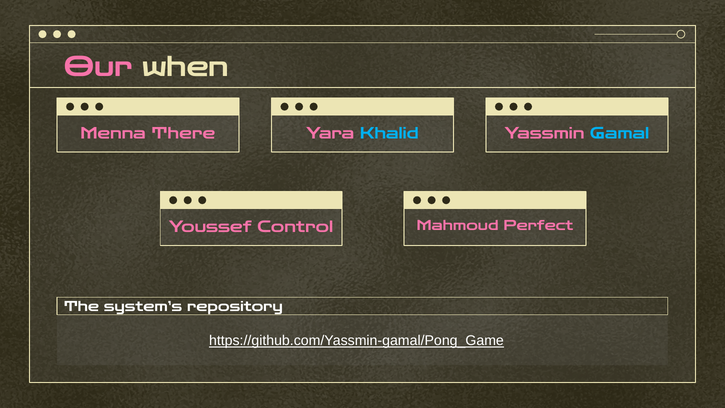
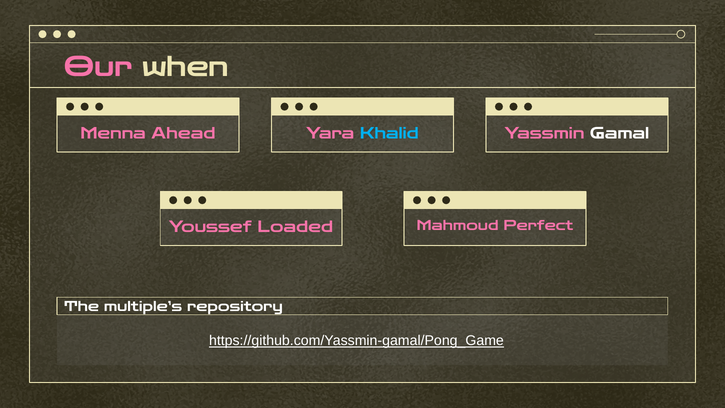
There: There -> Ahead (183, 133)
Gamal colour: light blue -> white (620, 133)
Control: Control -> Loaded (295, 227)
system’s: system’s -> multiple’s (143, 307)
